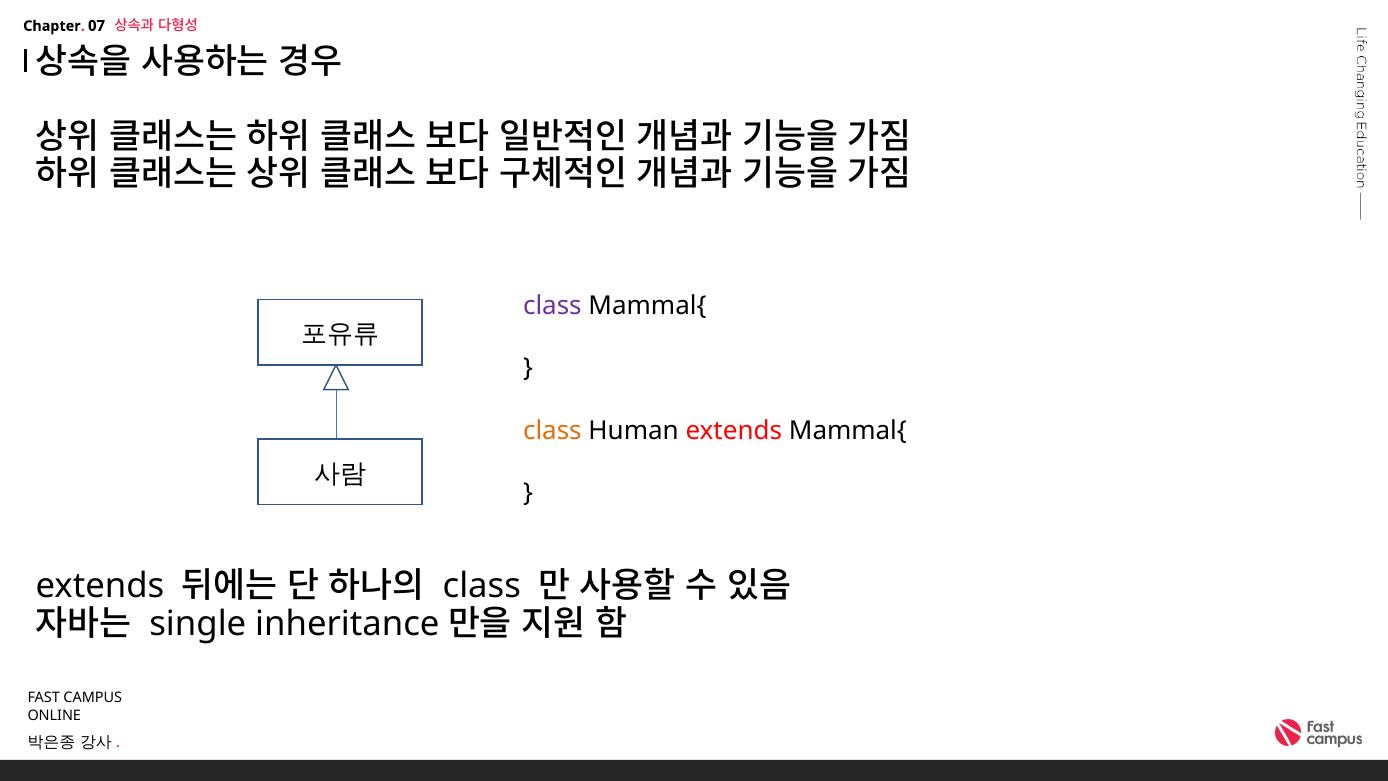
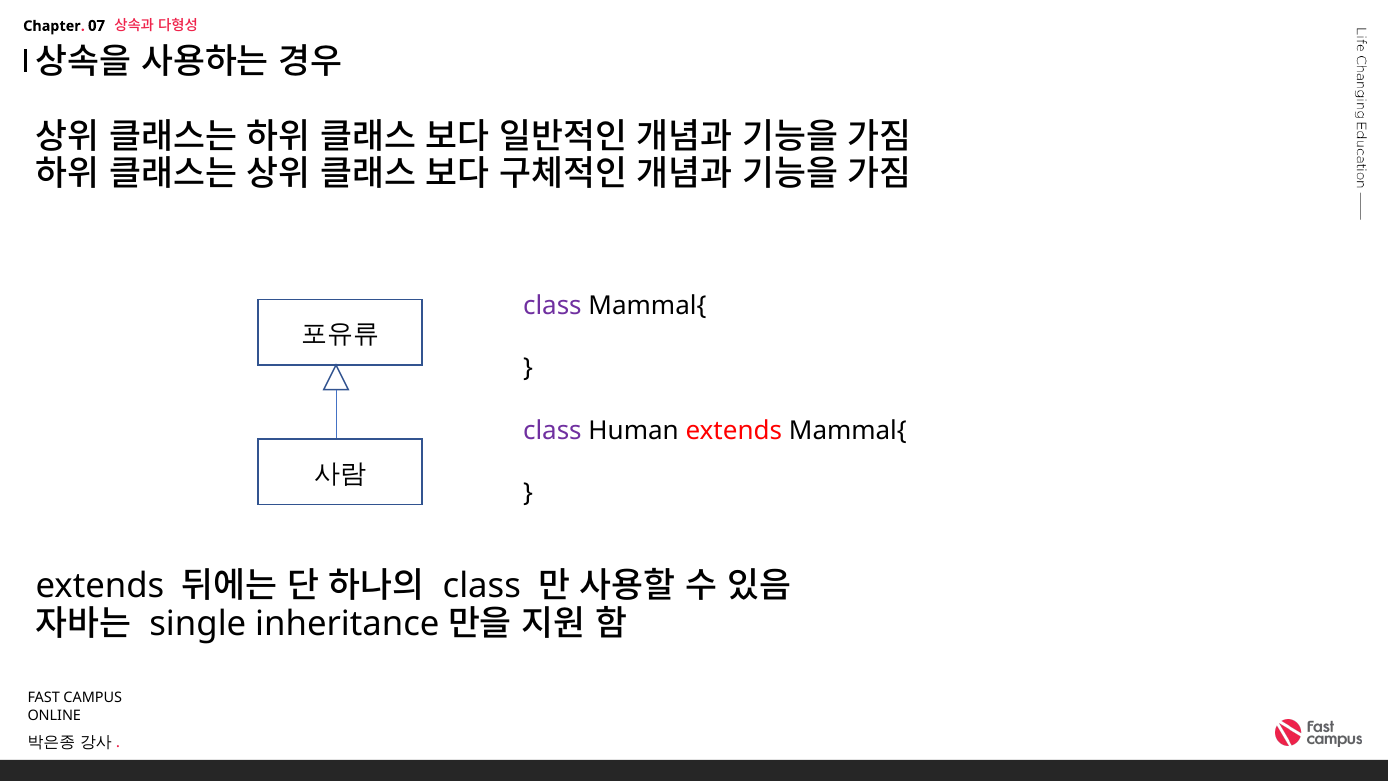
class colour: orange -> purple (552, 430)
